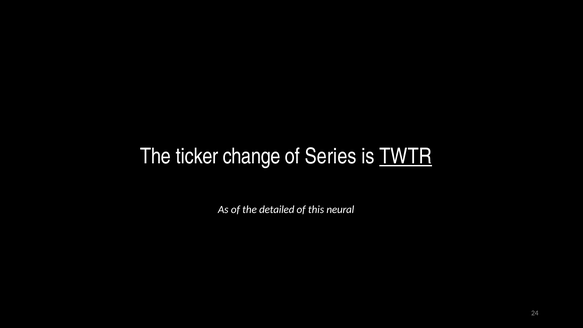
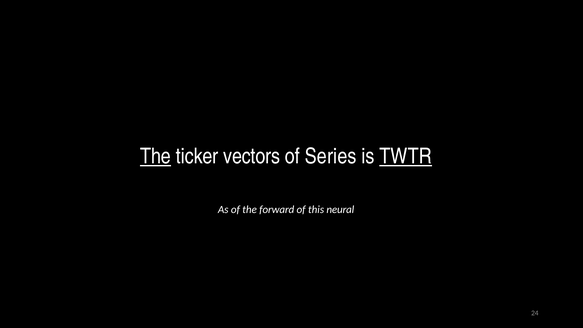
The underline: none -> present (156, 156)
change: change -> vectors (252, 156)
detailed: detailed -> forward (277, 210)
